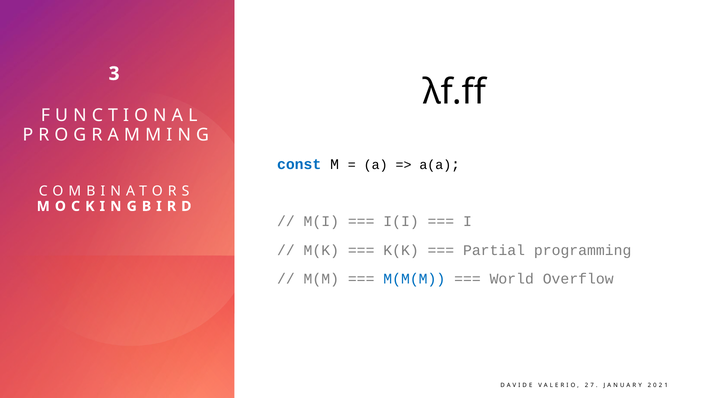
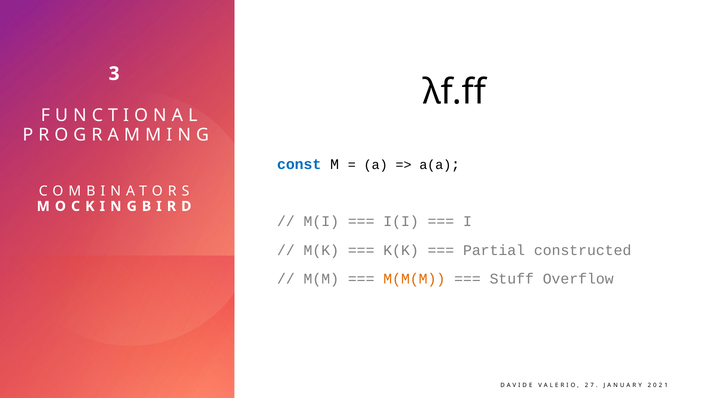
programming: programming -> constructed (583, 250)
M(M(M colour: blue -> orange (414, 279)
World: World -> Stuff (512, 279)
